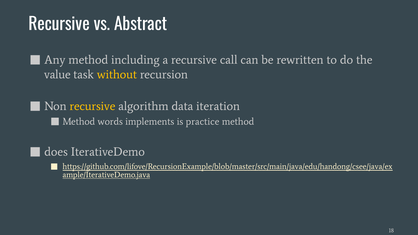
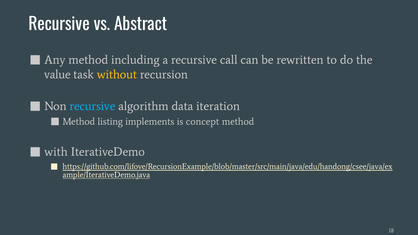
recursive colour: yellow -> light blue (92, 106)
words: words -> listing (110, 122)
practice: practice -> concept (203, 122)
does: does -> with (56, 152)
